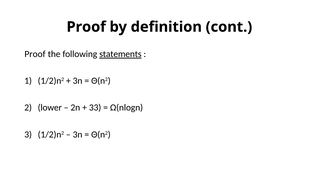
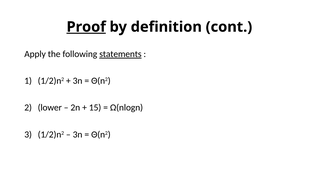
Proof underline: none -> present (86, 27)
Proof: Proof -> Apply (35, 54)
33: 33 -> 15 (95, 107)
